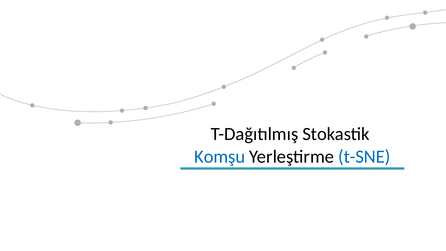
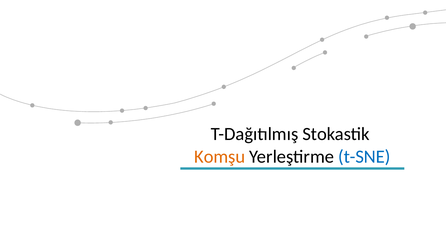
Komşu colour: blue -> orange (220, 157)
